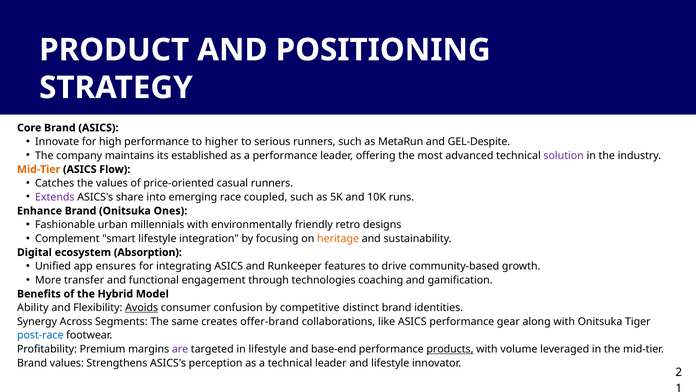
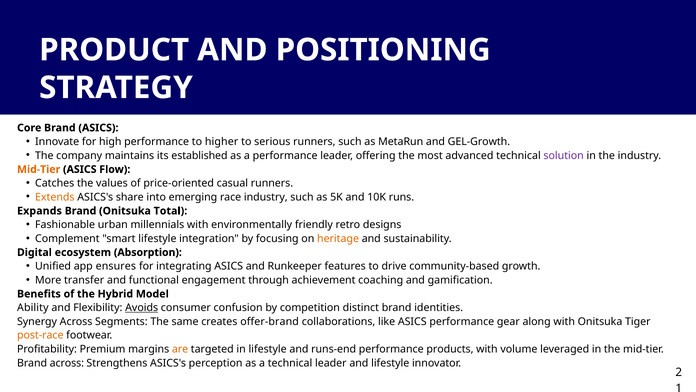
GEL-Despite: GEL-Despite -> GEL-Growth (479, 142)
Extends colour: purple -> orange (55, 197)
race coupled: coupled -> industry (266, 197)
Enhance: Enhance -> Expands (39, 211)
Ones: Ones -> Total (170, 211)
technologies: technologies -> achievement (324, 280)
competitive: competitive -> competition (310, 307)
post-race colour: blue -> orange (40, 335)
are colour: purple -> orange (180, 349)
base-end: base-end -> runs-end (334, 349)
products underline: present -> none (450, 349)
Brand values: values -> across (67, 363)
